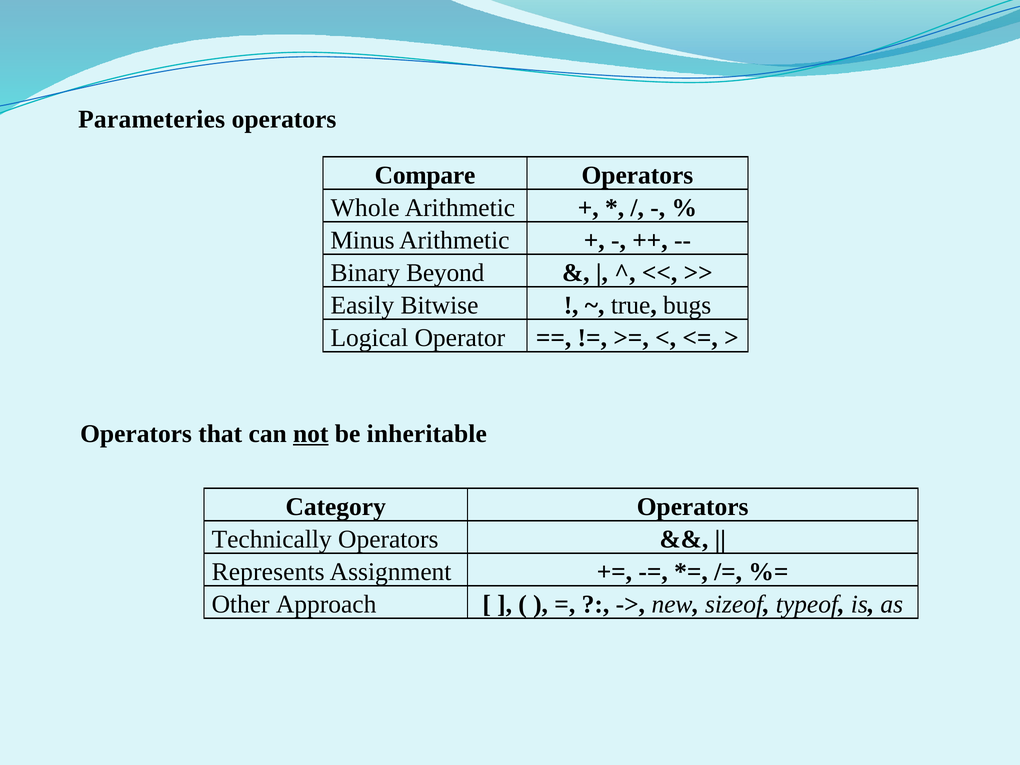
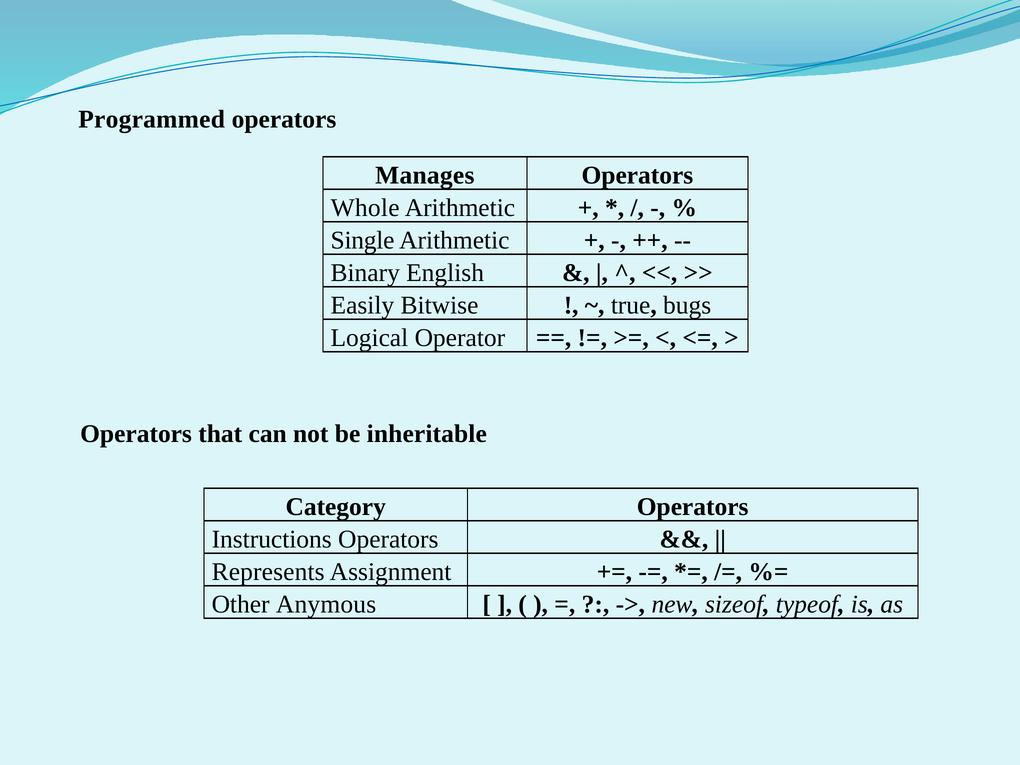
Parameteries: Parameteries -> Programmed (152, 120)
Compare: Compare -> Manages (425, 175)
Minus: Minus -> Single (363, 240)
Beyond: Beyond -> English (445, 273)
not underline: present -> none (311, 434)
Technically: Technically -> Instructions (272, 539)
Approach: Approach -> Anymous (326, 604)
